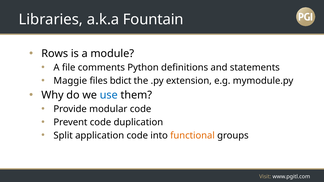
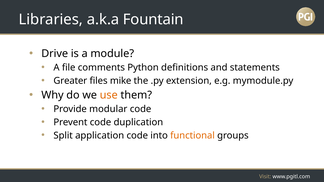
Rows: Rows -> Drive (55, 54)
Maggie: Maggie -> Greater (70, 81)
bdict: bdict -> mike (121, 81)
use colour: blue -> orange (109, 95)
